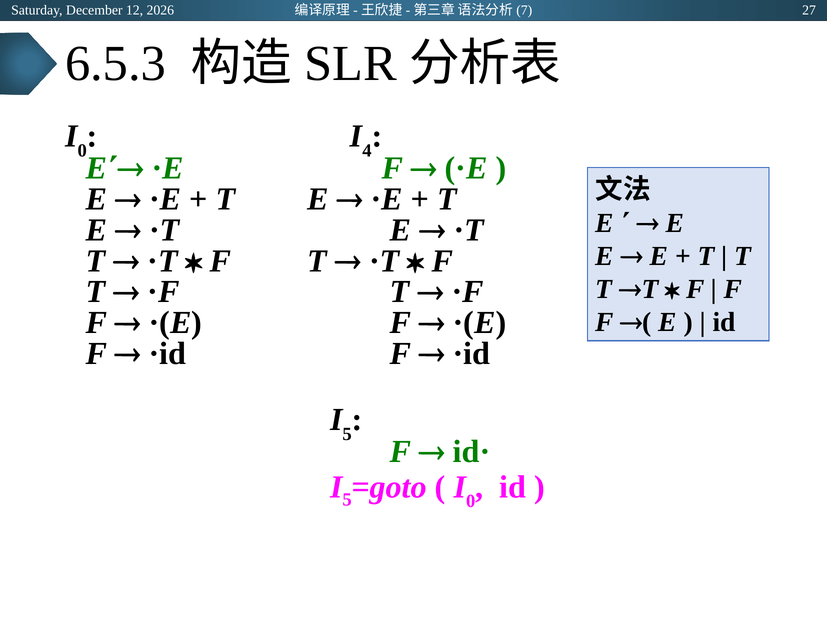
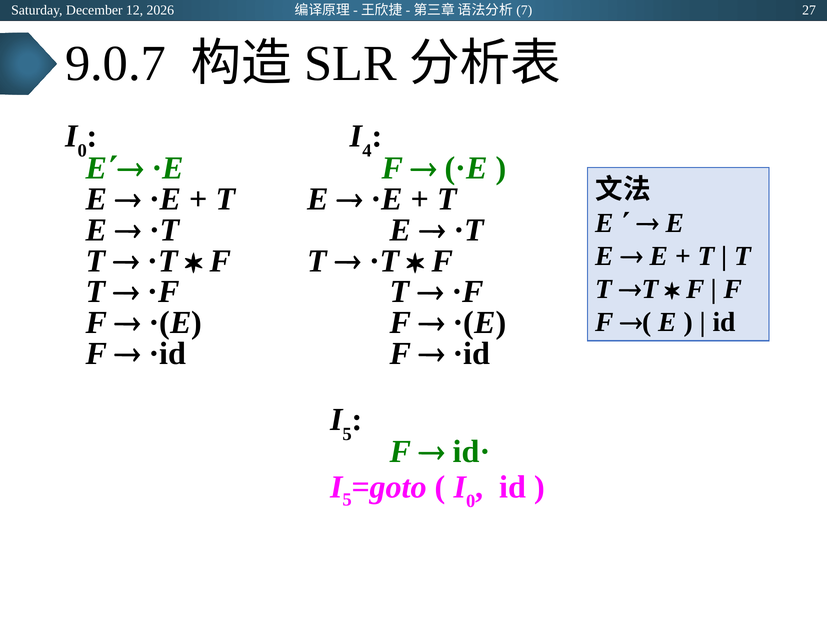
6.5.3: 6.5.3 -> 9.0.7 (116, 63)
